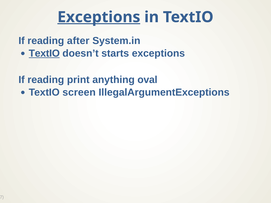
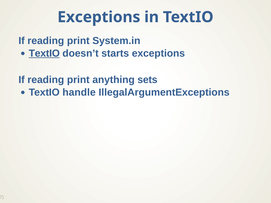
Exceptions underline: present -> none (99, 17)
after: after -> print (78, 41)
oval: oval -> sets (147, 80)
screen: screen -> handle (79, 92)
